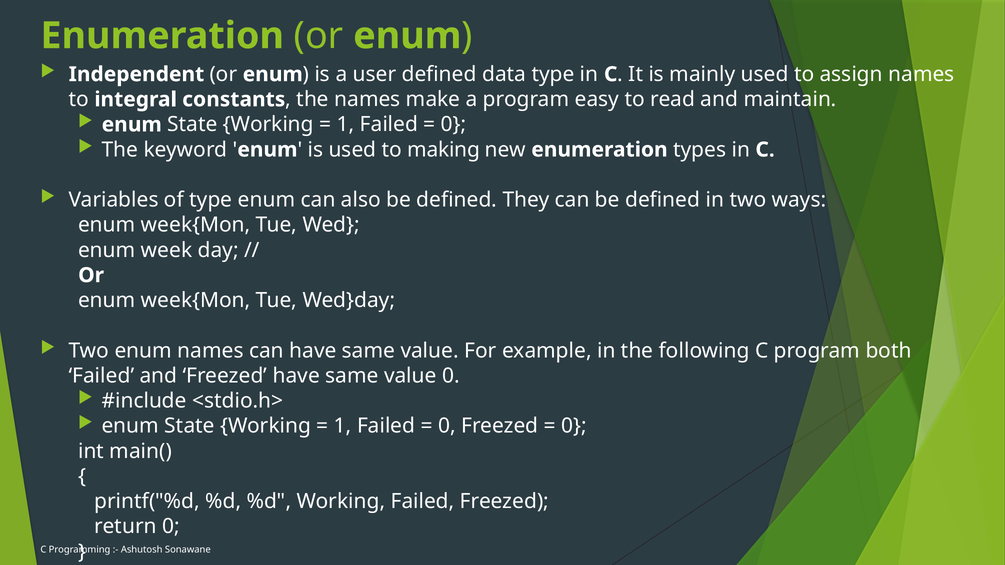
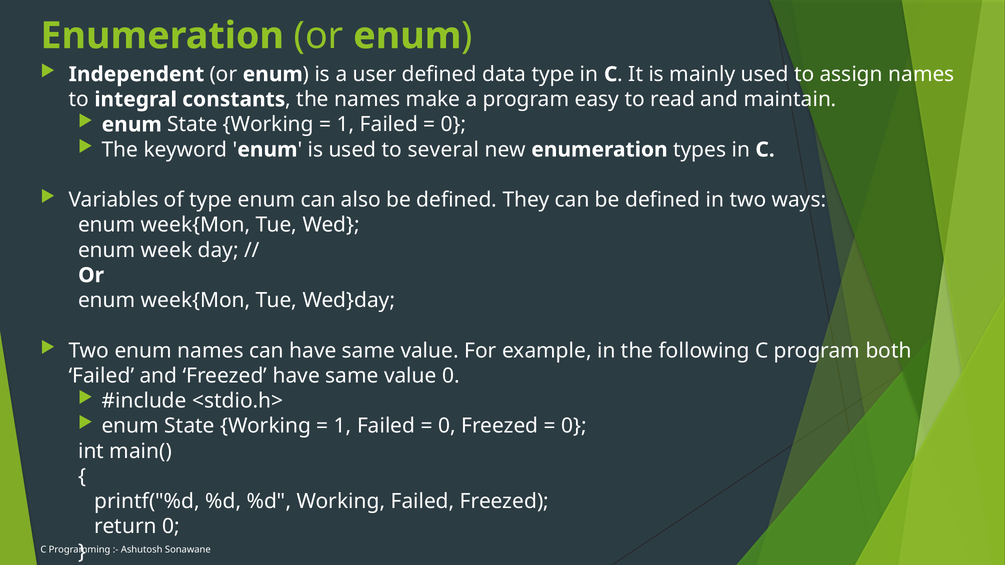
making: making -> several (443, 150)
